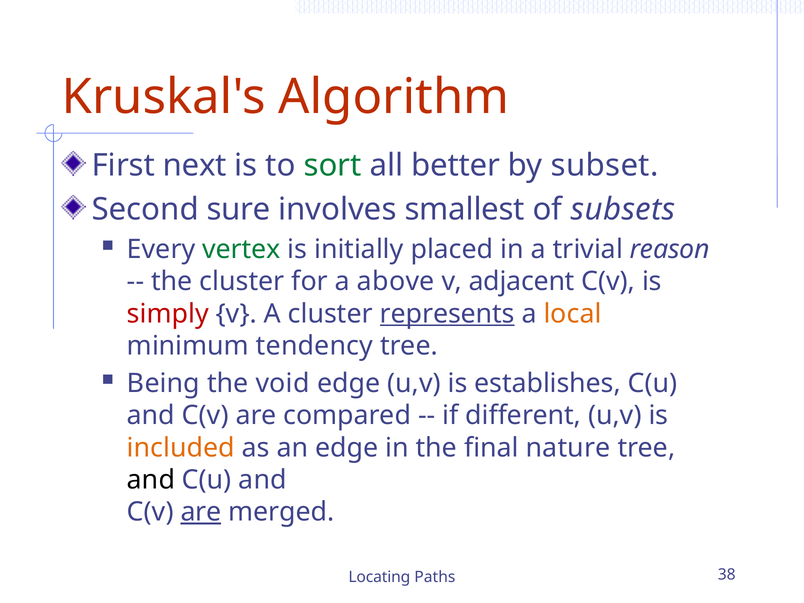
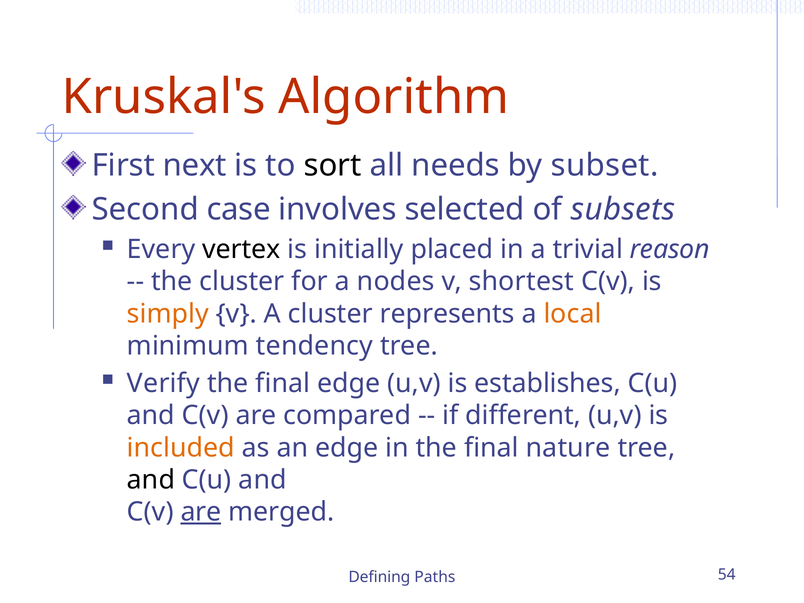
sort colour: green -> black (333, 166)
better: better -> needs (456, 166)
sure: sure -> case (239, 209)
smallest: smallest -> selected (465, 209)
vertex colour: green -> black (241, 249)
above: above -> nodes (396, 282)
adjacent: adjacent -> shortest (521, 282)
simply colour: red -> orange (168, 314)
represents underline: present -> none (447, 314)
Being: Being -> Verify (163, 383)
void: void -> final (283, 383)
Locating: Locating -> Defining (379, 577)
38: 38 -> 54 (727, 575)
